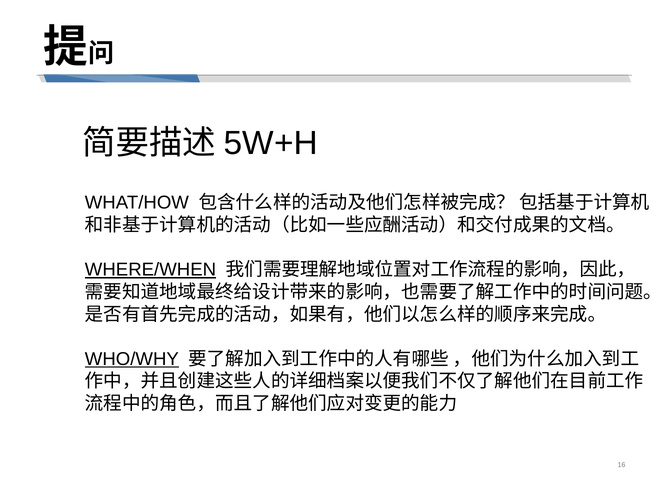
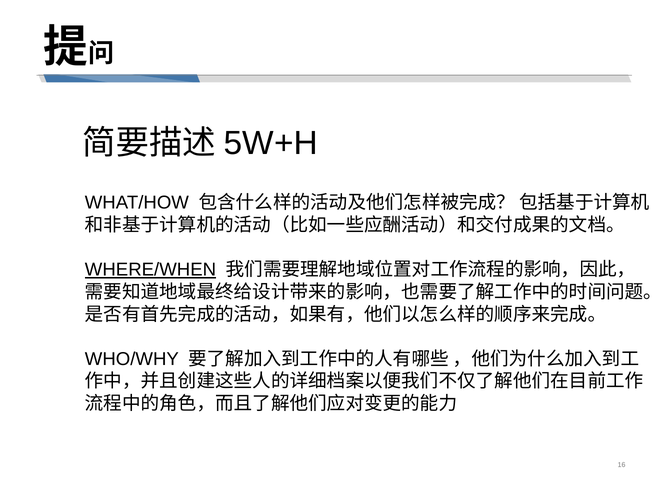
WHO/WHY underline: present -> none (132, 359)
